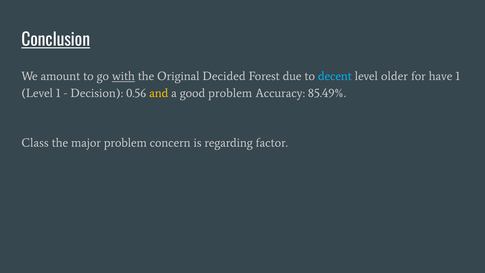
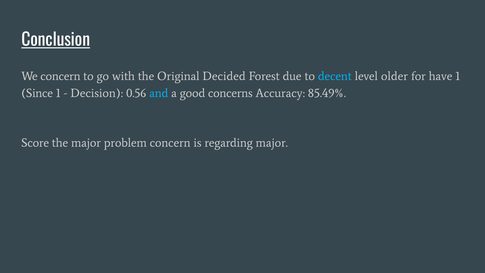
We amount: amount -> concern (60, 76)
with underline: present -> none (123, 76)
Level: Level -> Since (37, 93)
and colour: yellow -> light blue (159, 93)
good problem: problem -> concerns (230, 93)
Class: Class -> Score (35, 143)
regarding factor: factor -> major (272, 143)
